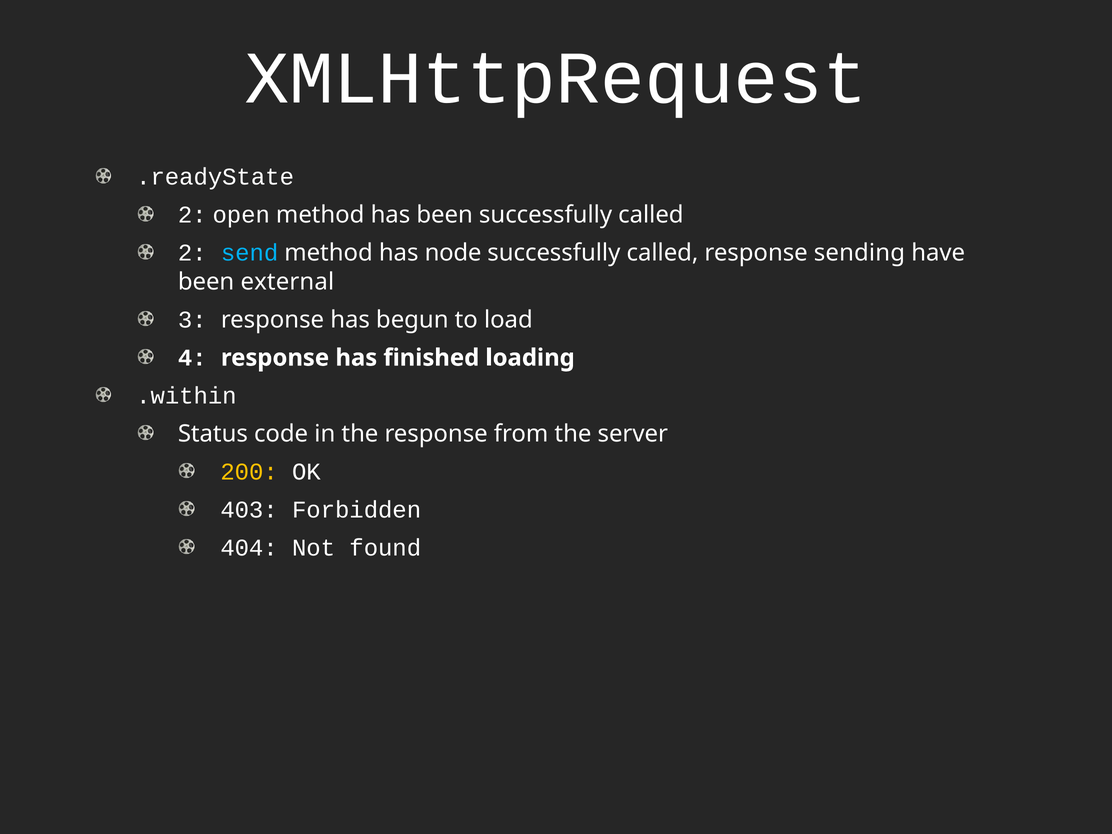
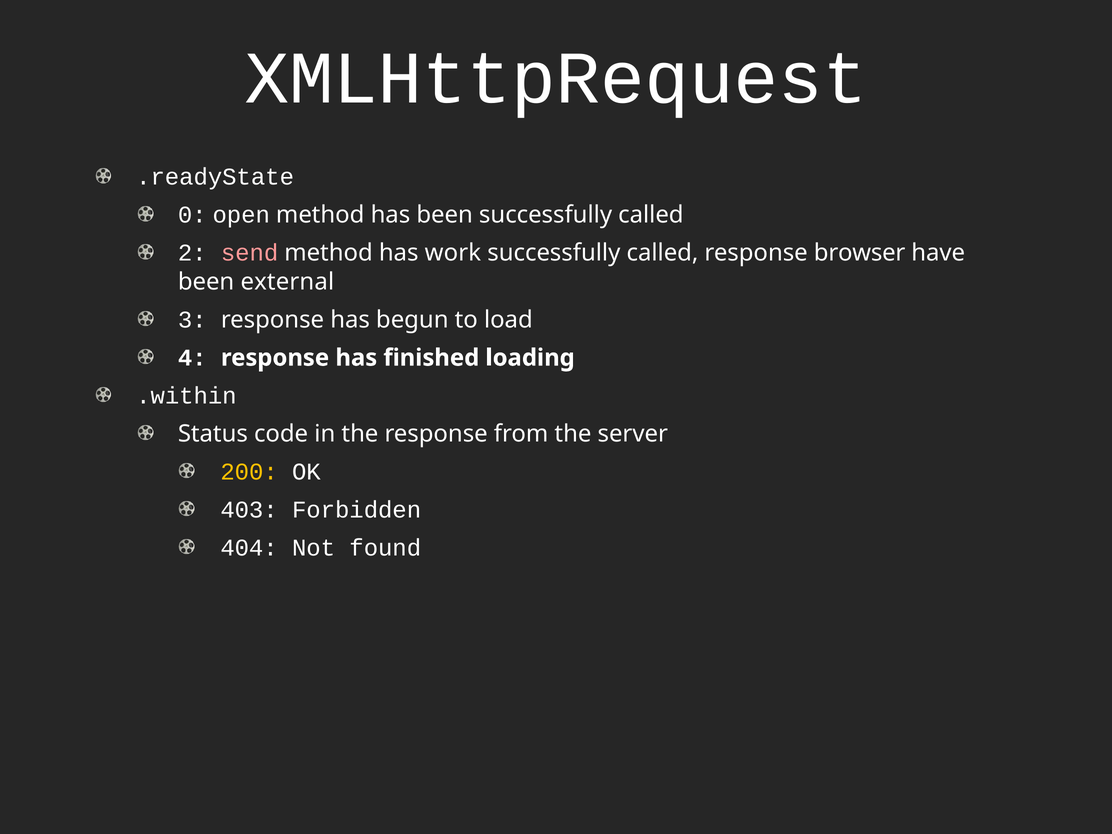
2: 2 -> 0 (192, 215)
send colour: light blue -> pink (250, 253)
node: node -> work (453, 253)
sending: sending -> browser (860, 253)
